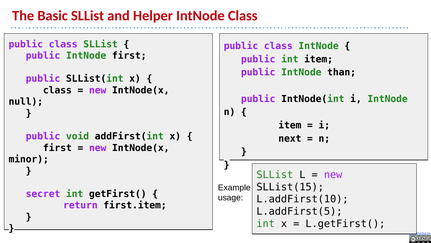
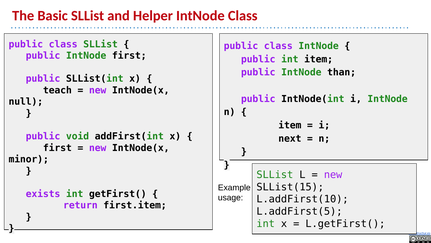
class: class -> teach (57, 90)
secret: secret -> exists (43, 193)
